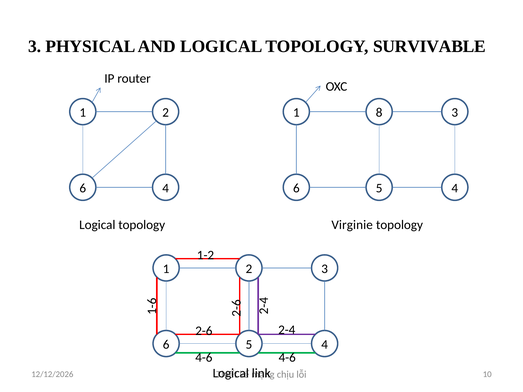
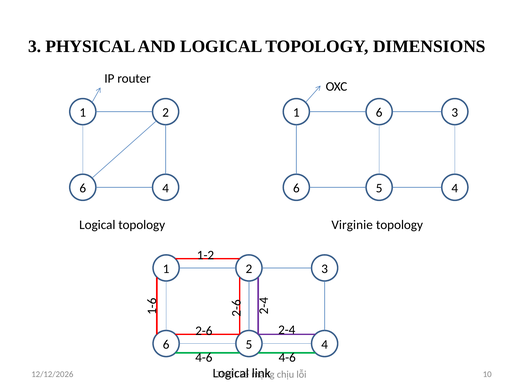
SURVIVABLE: SURVIVABLE -> DIMENSIONS (429, 46)
1 8: 8 -> 6 (379, 113)
